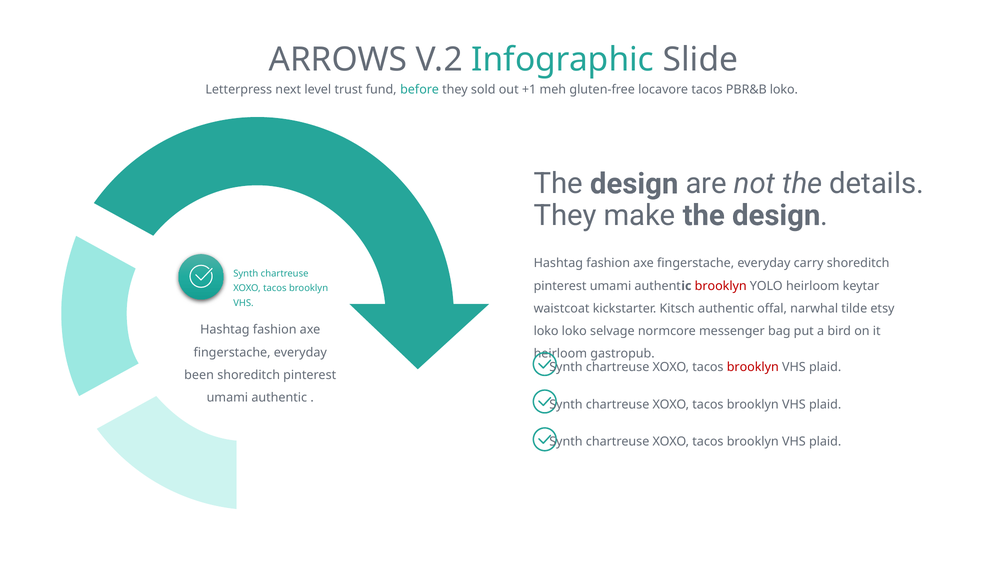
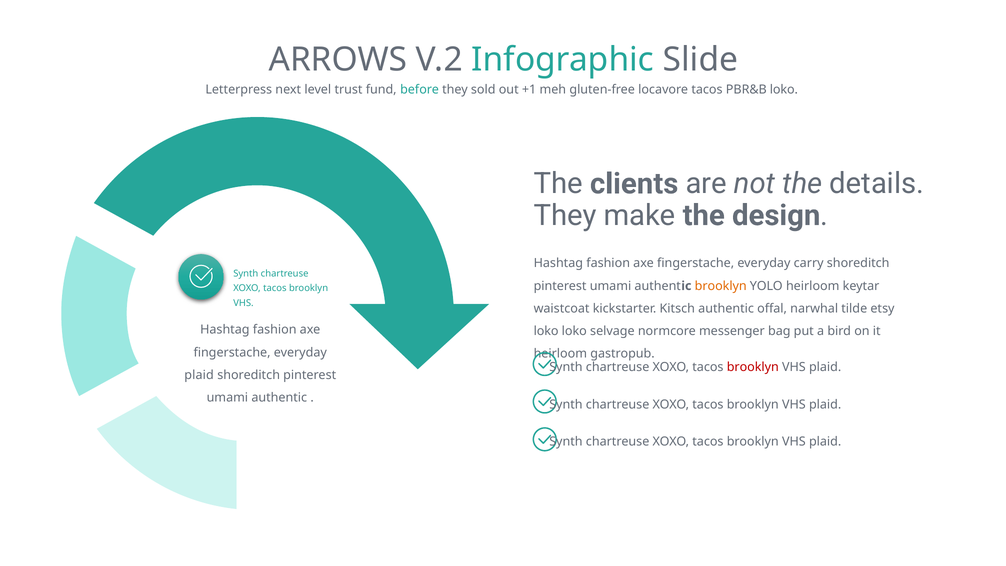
design: design -> clients (634, 184)
brooklyn colour: red -> orange (721, 286)
been: been -> plaid (199, 375)
